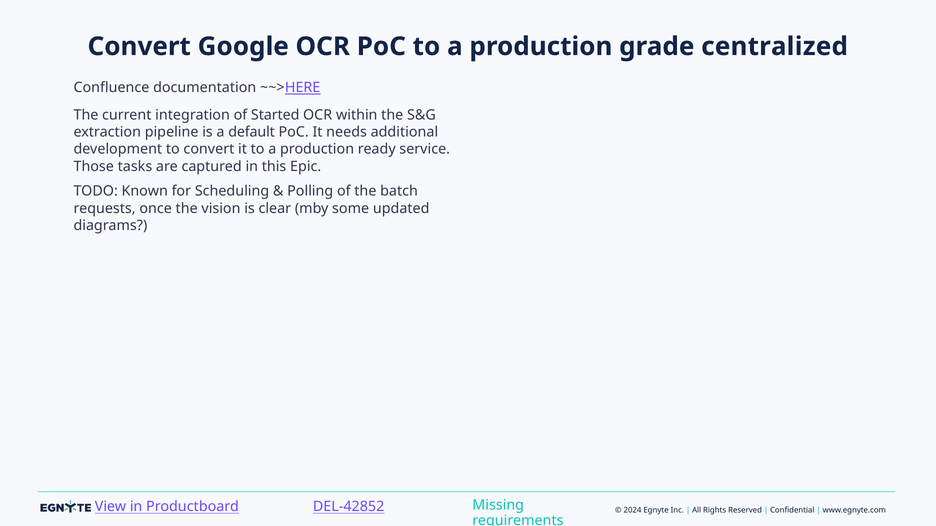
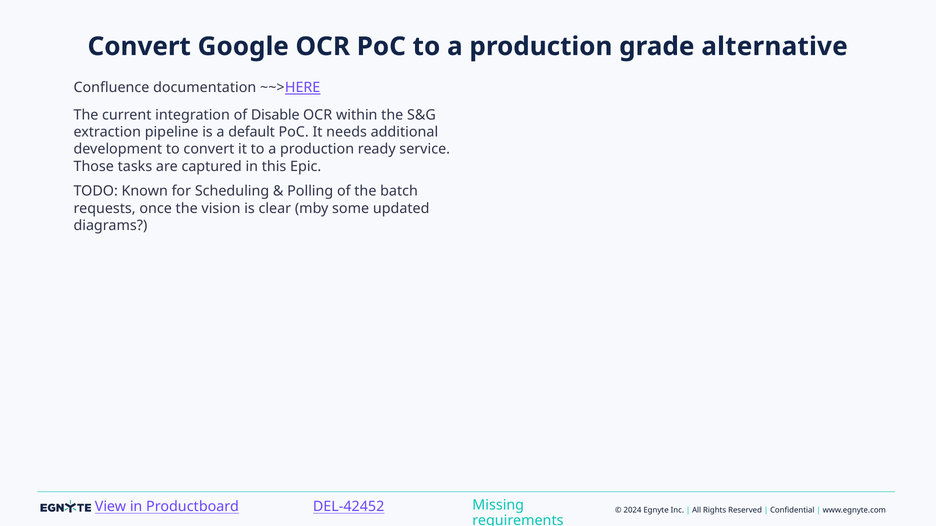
centralized: centralized -> alternative (775, 47)
Started: Started -> Disable (275, 115)
DEL-42852: DEL-42852 -> DEL-42452 (349, 507)
